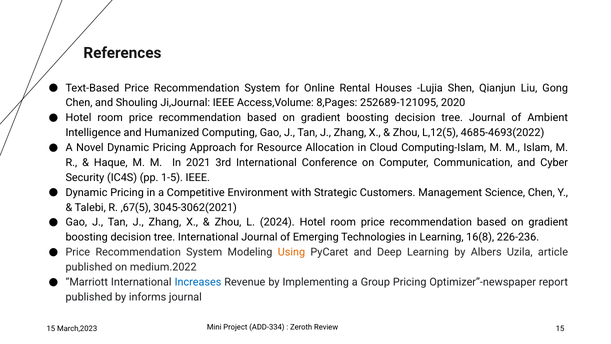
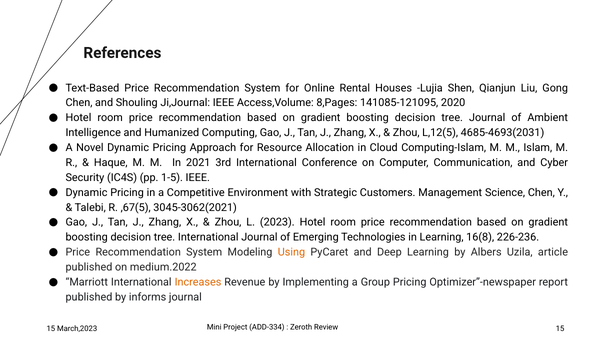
252689-121095: 252689-121095 -> 141085-121095 (399, 103)
4685-4693(2022: 4685-4693(2022 -> 4685-4693(2031 (503, 133)
2024: 2024 -> 2023 (277, 222)
Increases colour: blue -> orange (198, 282)
